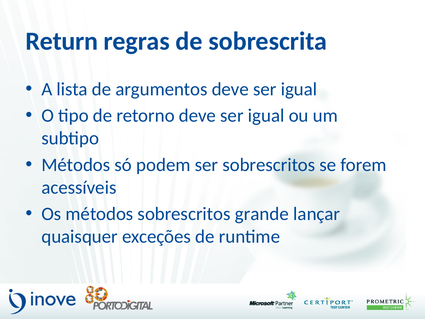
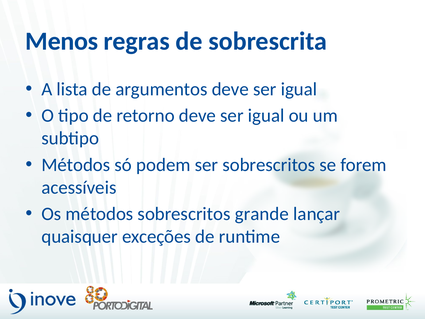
Return: Return -> Menos (62, 41)
